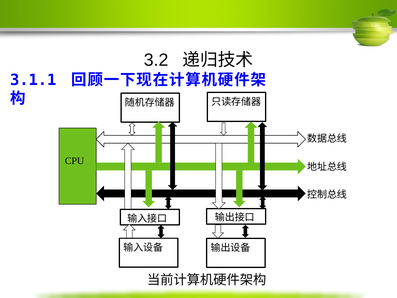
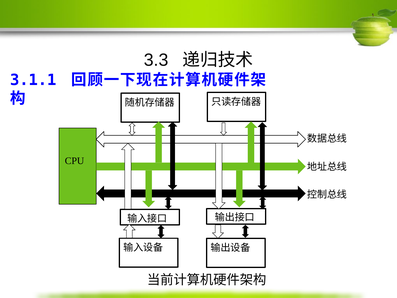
3.2: 3.2 -> 3.3 (156, 60)
